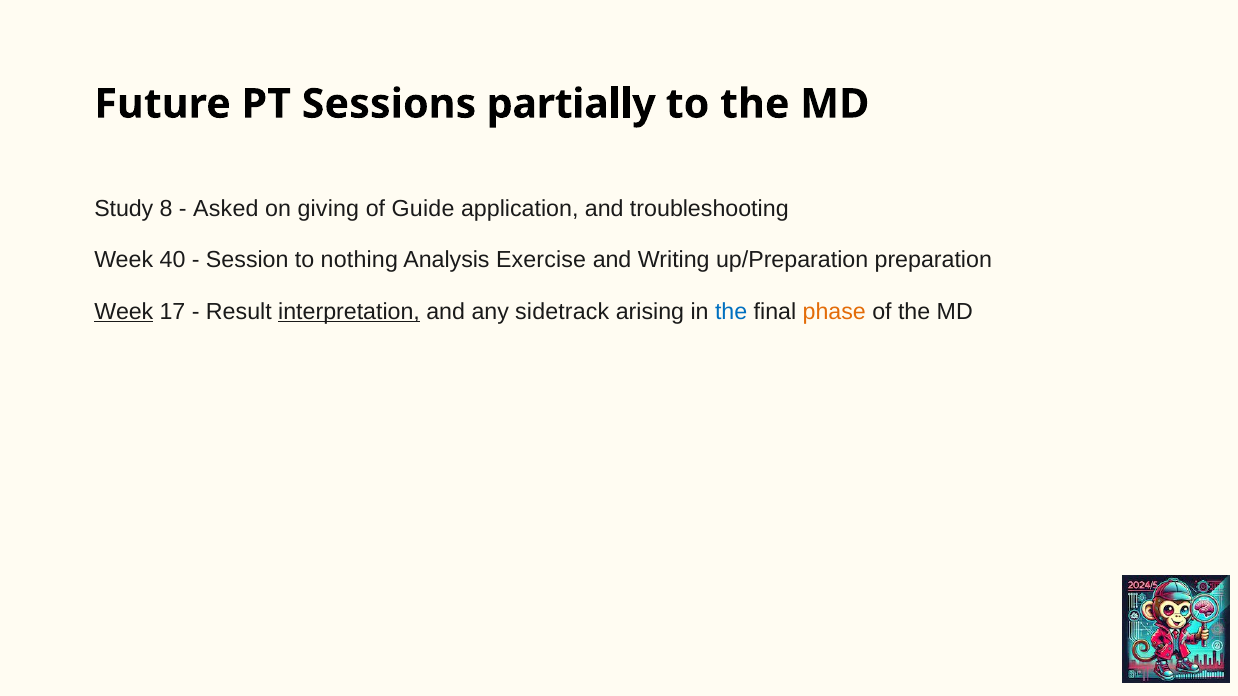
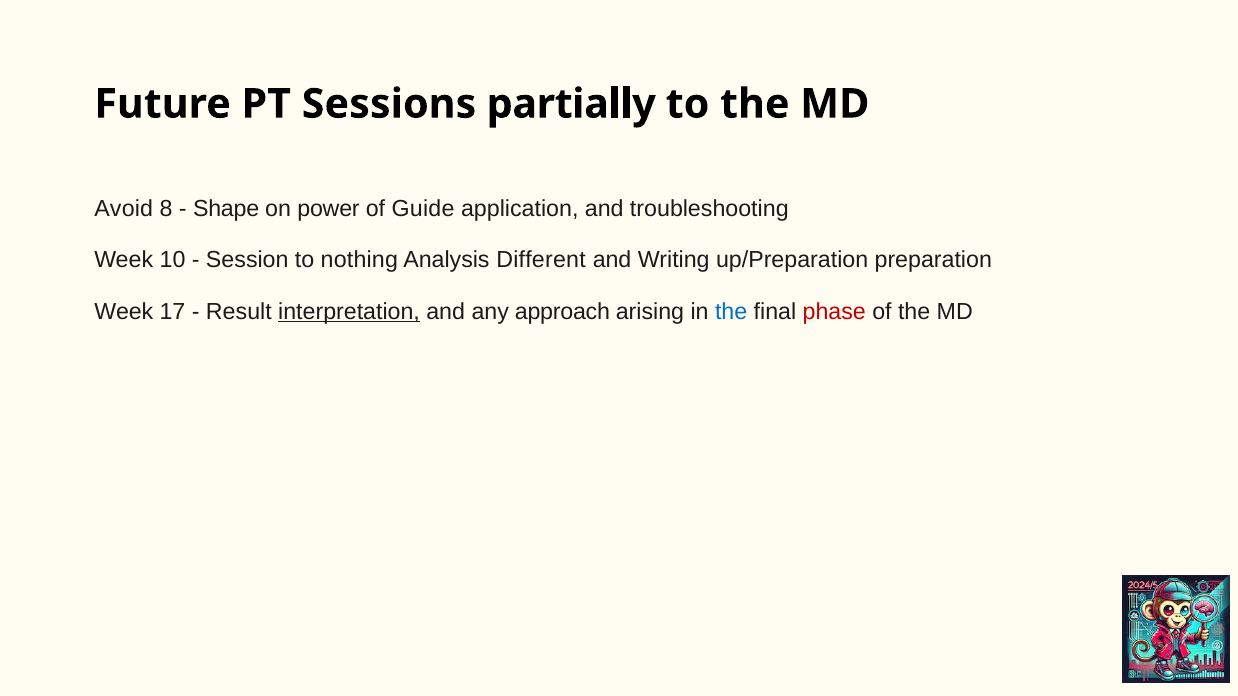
Study: Study -> Avoid (124, 209)
Asked: Asked -> Shape (226, 209)
giving: giving -> power (329, 209)
40: 40 -> 10 (173, 260)
Exercise: Exercise -> Different (541, 260)
Week underline: present -> none (124, 312)
sidetrack: sidetrack -> approach (562, 312)
phase colour: orange -> red (834, 312)
